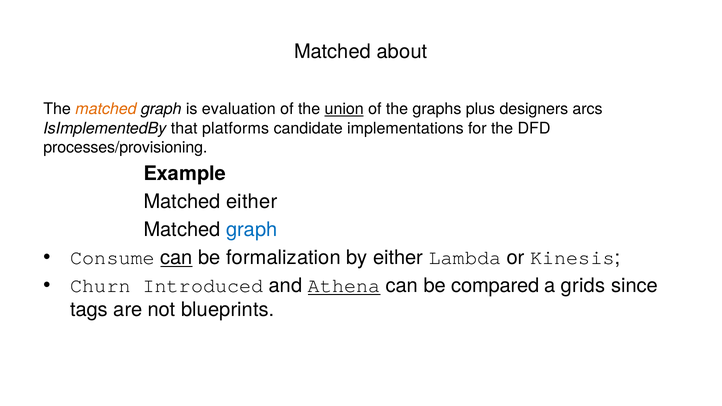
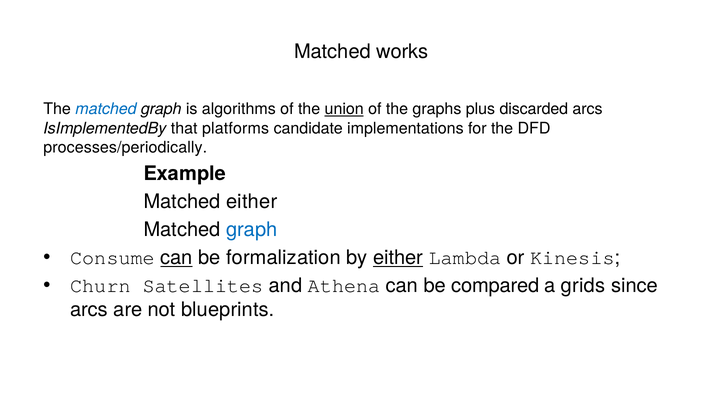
about: about -> works (402, 51)
matched colour: orange -> blue (106, 109)
evaluation: evaluation -> algorithms (239, 109)
designers: designers -> discarded (534, 109)
processes/provisioning: processes/provisioning -> processes/periodically (125, 148)
either underline: none -> present (398, 258)
Introduced: Introduced -> Satellites (203, 286)
Athena underline: present -> none (344, 286)
tags: tags -> arcs (89, 310)
